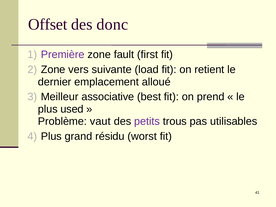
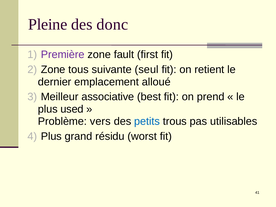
Offset: Offset -> Pleine (48, 24)
vers: vers -> tous (79, 70)
load: load -> seul (147, 70)
vaut: vaut -> vers (100, 121)
petits colour: purple -> blue (147, 121)
